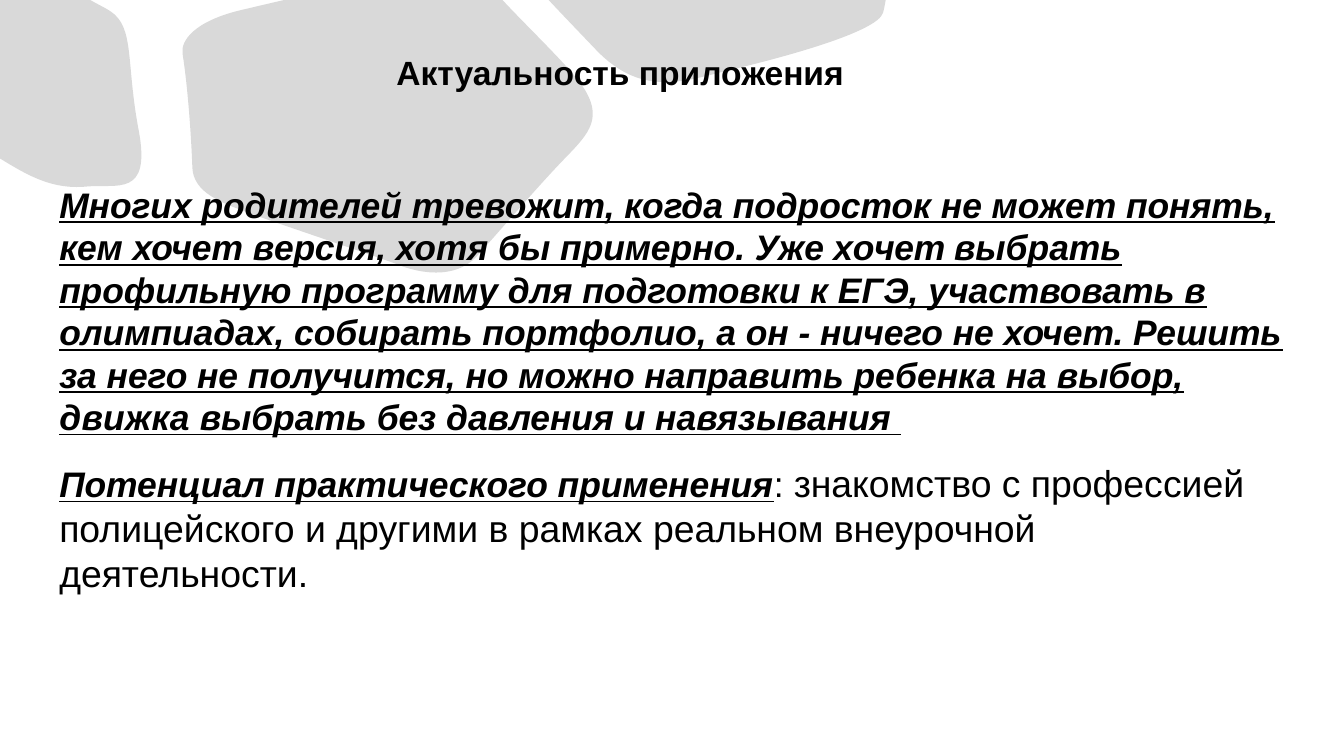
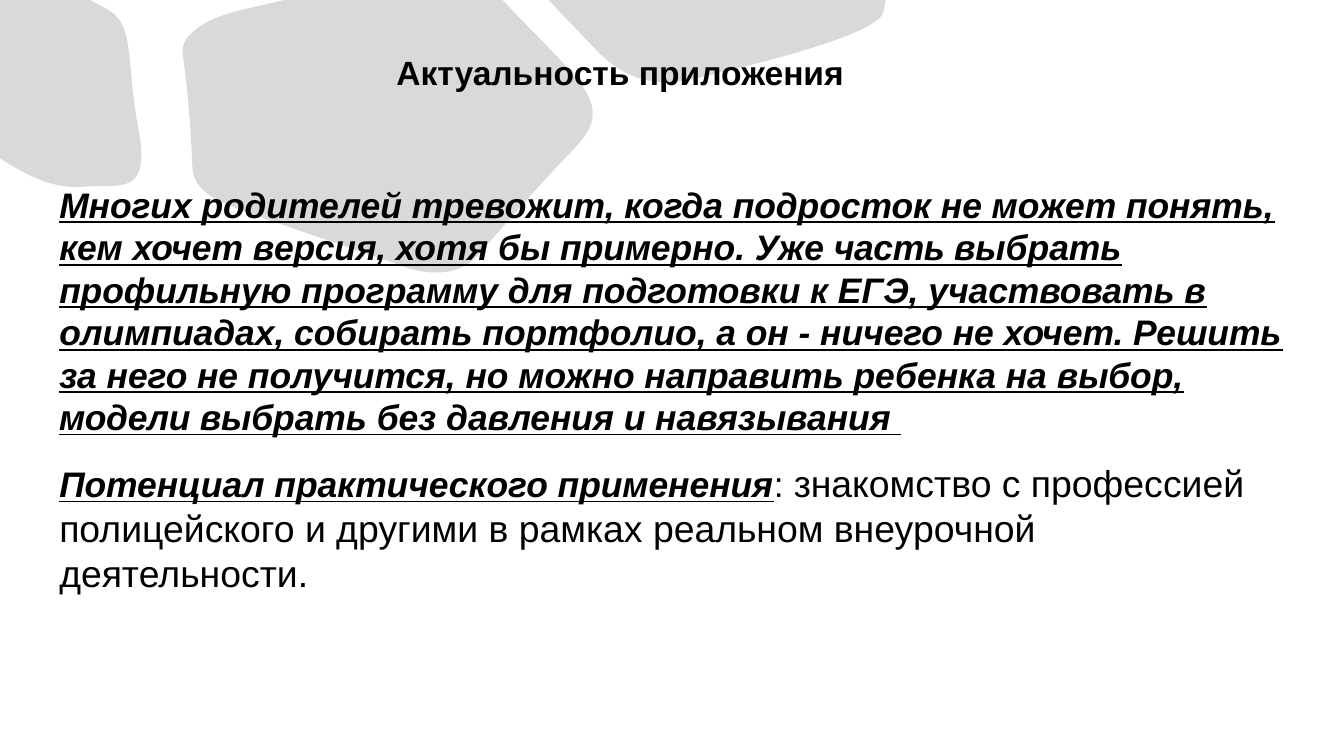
Уже хочет: хочет -> часть (889, 249)
движка: движка -> модели (125, 419)
